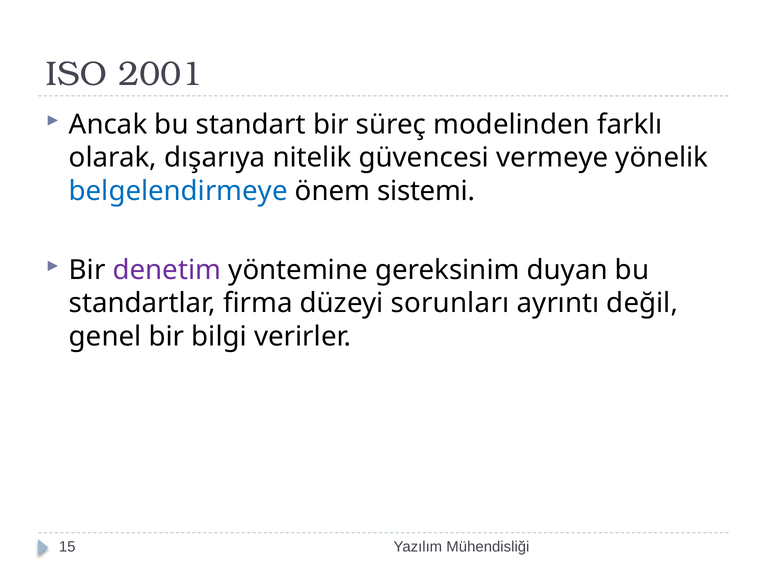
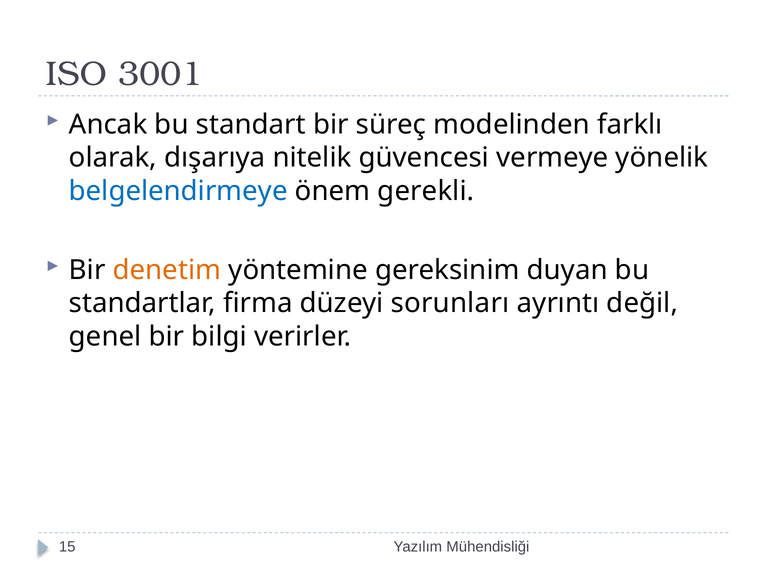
2001: 2001 -> 3001 (160, 74)
sistemi: sistemi -> gerekli (426, 191)
denetim colour: purple -> orange (167, 270)
